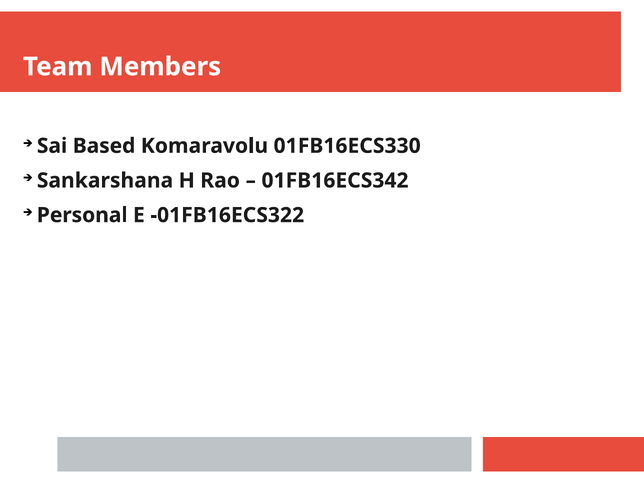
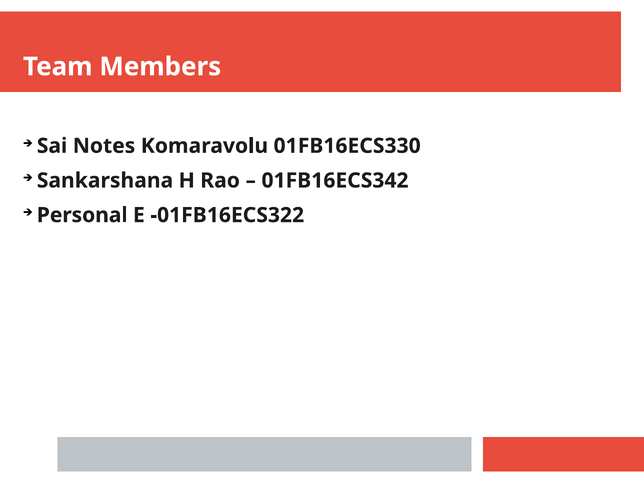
Based: Based -> Notes (104, 146)
